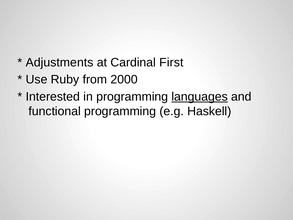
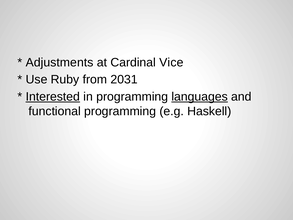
First: First -> Vice (171, 62)
2000: 2000 -> 2031 (124, 79)
Interested underline: none -> present (53, 97)
